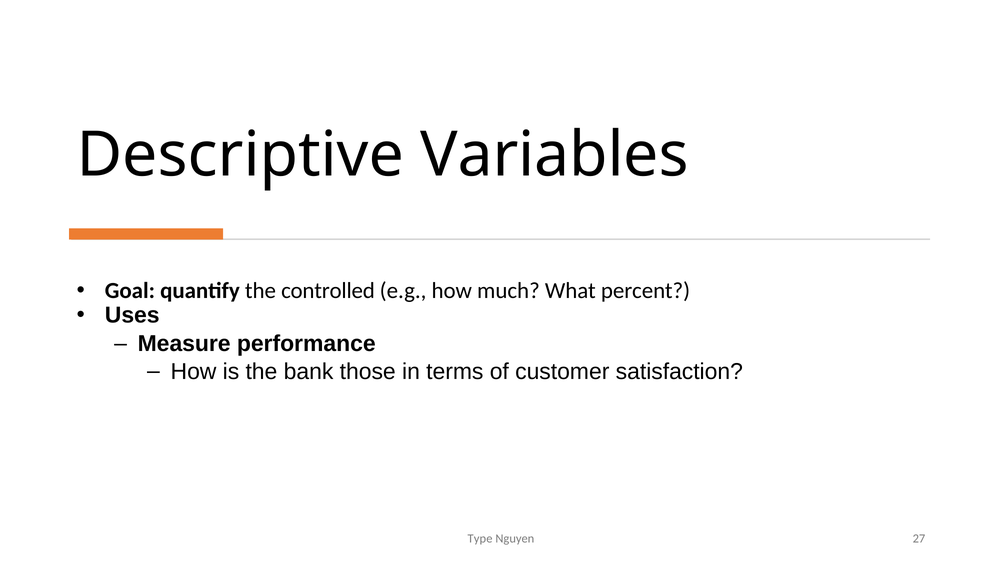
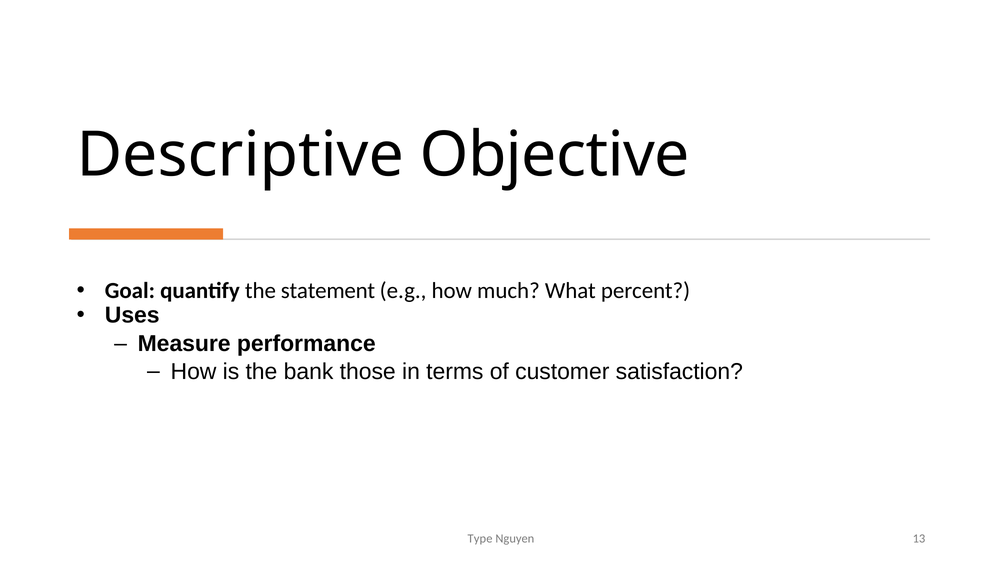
Variables: Variables -> Objective (555, 155)
controlled: controlled -> statement (328, 290)
27: 27 -> 13 (919, 538)
